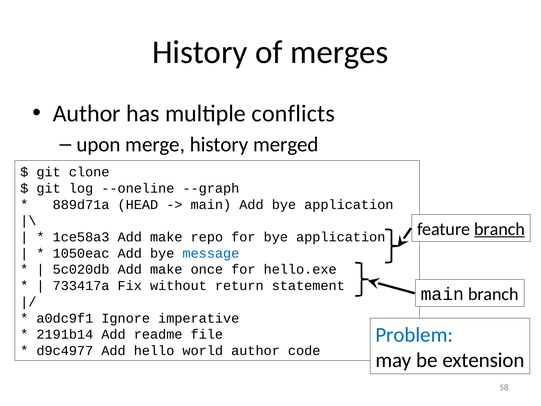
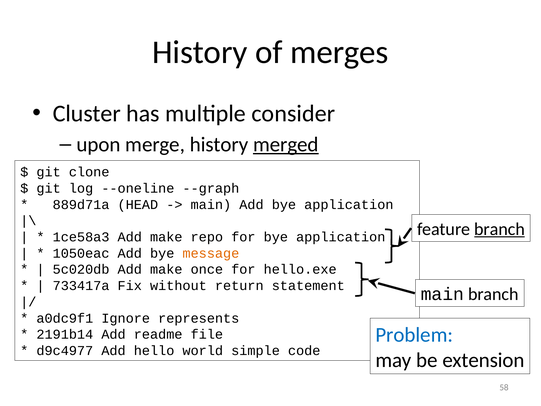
Author: Author -> Cluster (87, 113)
conflicts: conflicts -> consider (293, 113)
merged underline: none -> present (286, 145)
message colour: blue -> orange (211, 253)
imperative: imperative -> represents (199, 318)
world author: author -> simple (256, 351)
